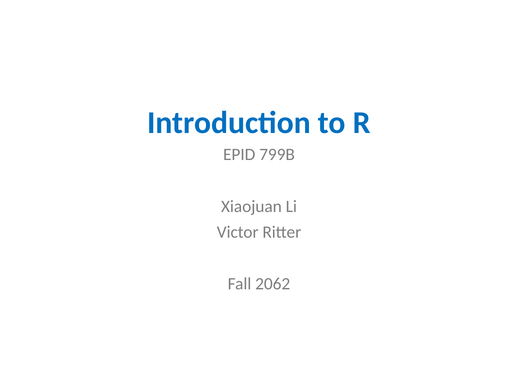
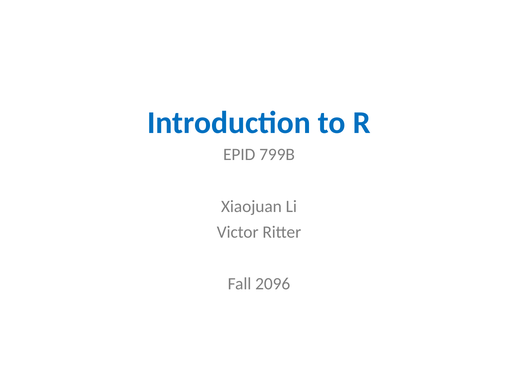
2062: 2062 -> 2096 (273, 284)
